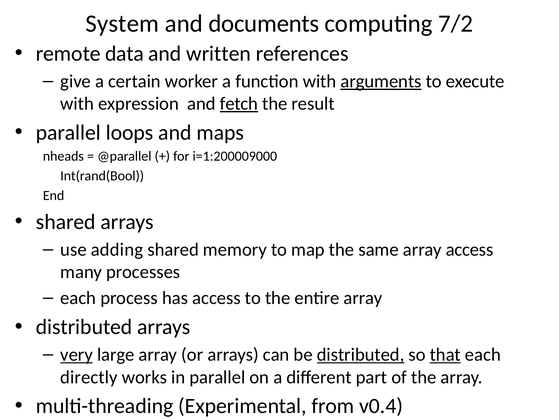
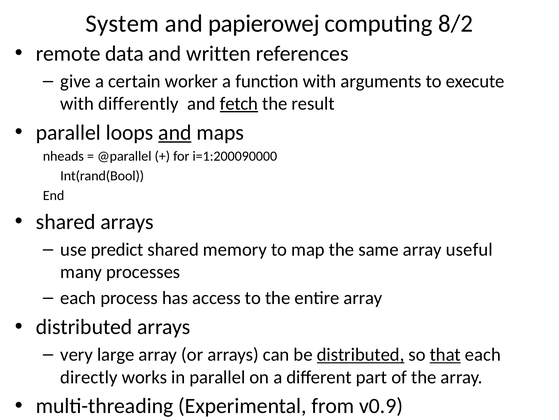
documents: documents -> papierowej (264, 24)
7/2: 7/2 -> 8/2 (456, 24)
arguments underline: present -> none (381, 81)
expression: expression -> differently (138, 103)
and underline: none -> present (175, 132)
i=1:200009000: i=1:200009000 -> i=1:200090000 (235, 156)
adding: adding -> predict (117, 249)
array access: access -> useful (469, 249)
very underline: present -> none (77, 354)
v0.4: v0.4 -> v0.9 (381, 405)
